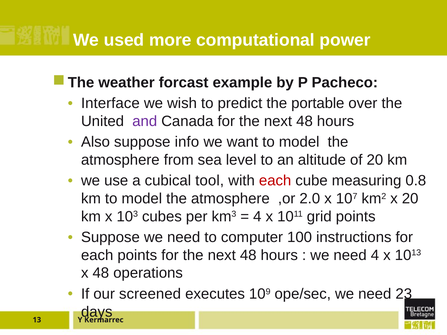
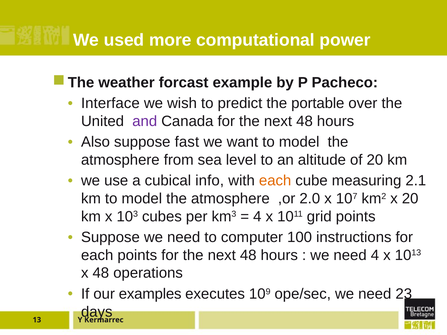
info: info -> fast (187, 142)
tool: tool -> info (210, 181)
each colour: red -> orange (275, 181)
0.8: 0.8 -> 2.1 (416, 181)
screened: screened -> examples (150, 294)
